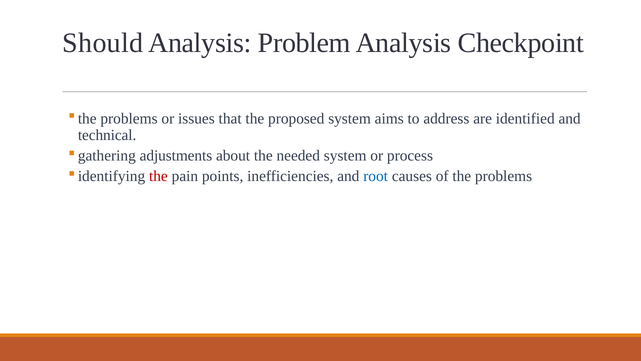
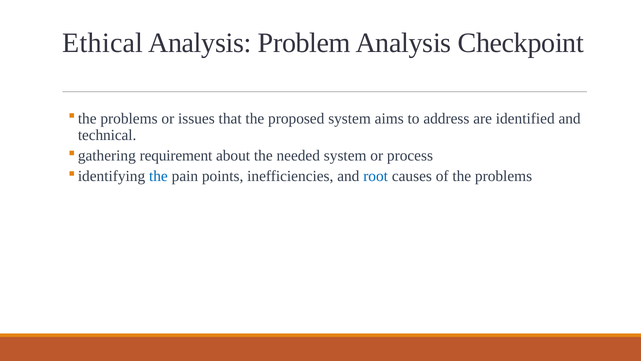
Should: Should -> Ethical (103, 43)
adjustments: adjustments -> requirement (176, 156)
the colour: red -> blue (158, 176)
